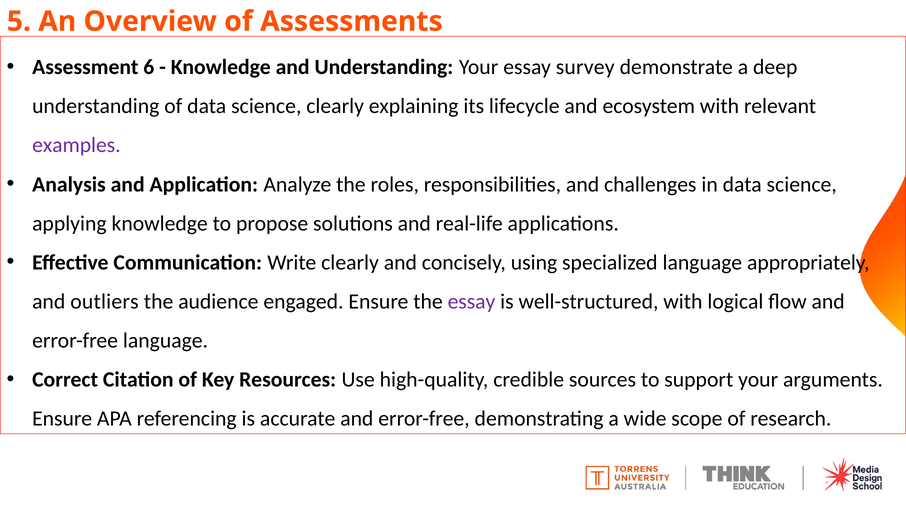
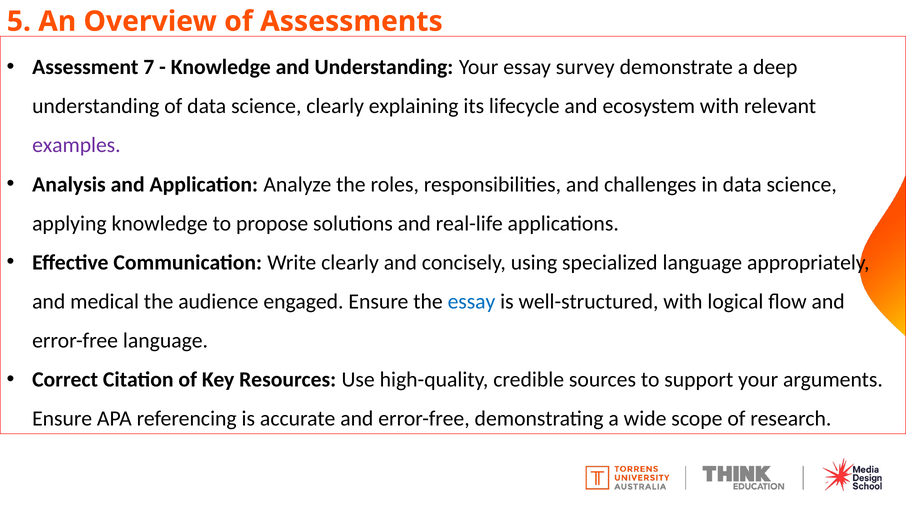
6: 6 -> 7 (149, 67)
outliers: outliers -> medical (105, 301)
essay colour: purple -> blue (471, 301)
